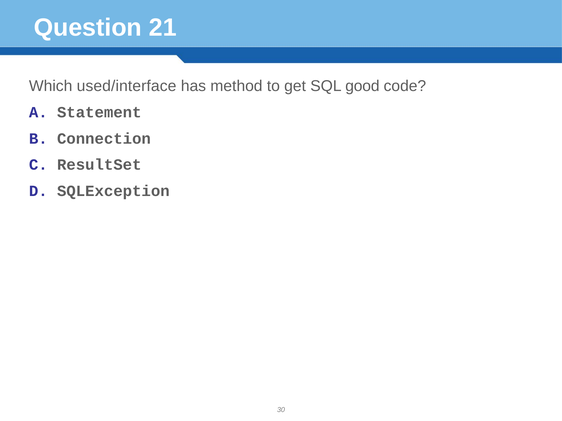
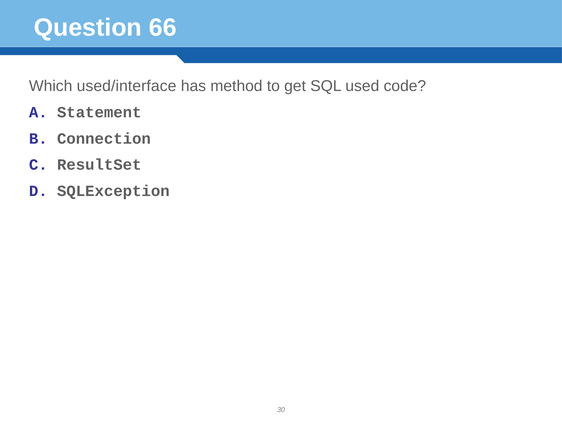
21: 21 -> 66 (163, 27)
good: good -> used (362, 86)
